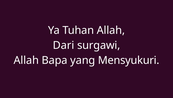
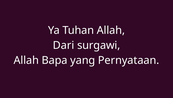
Mensyukuri: Mensyukuri -> Pernyataan (129, 60)
